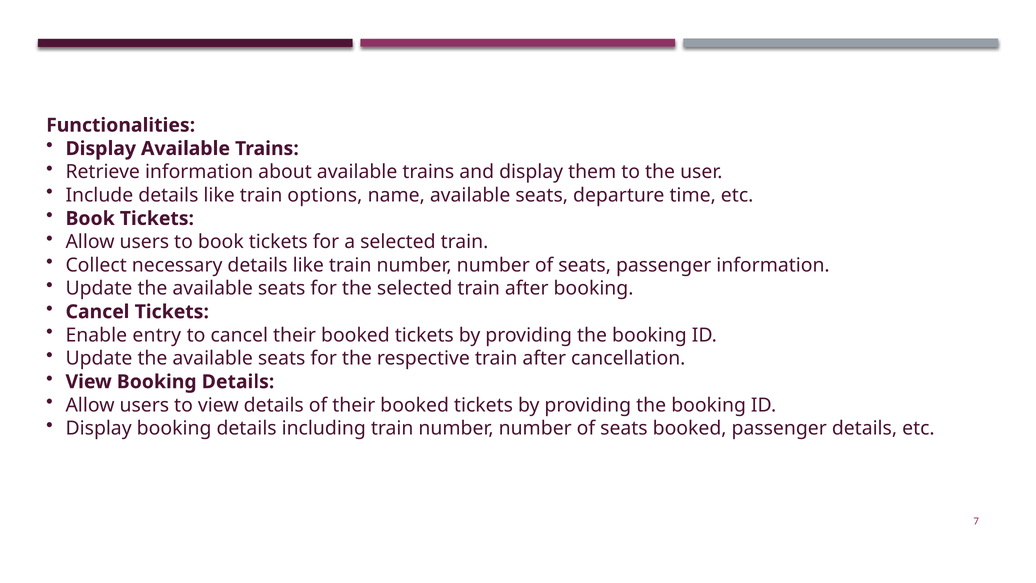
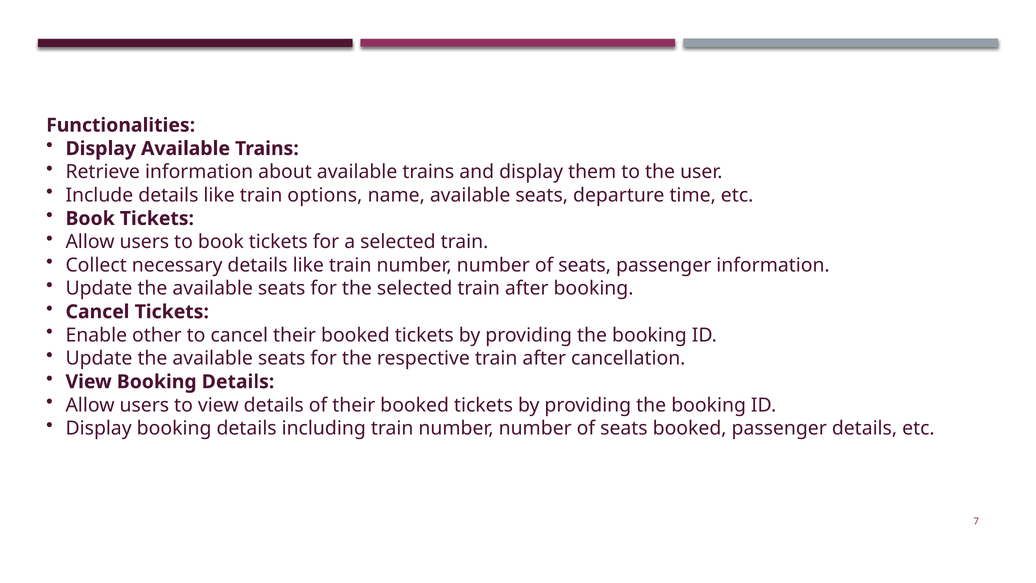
entry: entry -> other (157, 335)
